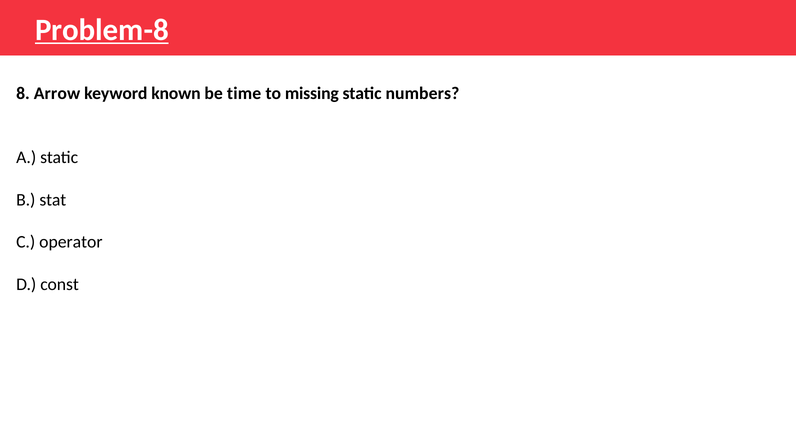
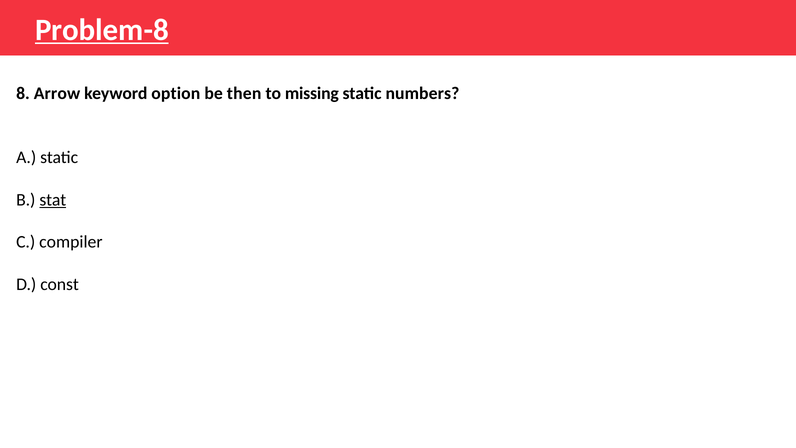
known: known -> option (176, 94)
time: time -> then (244, 94)
stat underline: none -> present (53, 200)
operator: operator -> compiler (71, 242)
